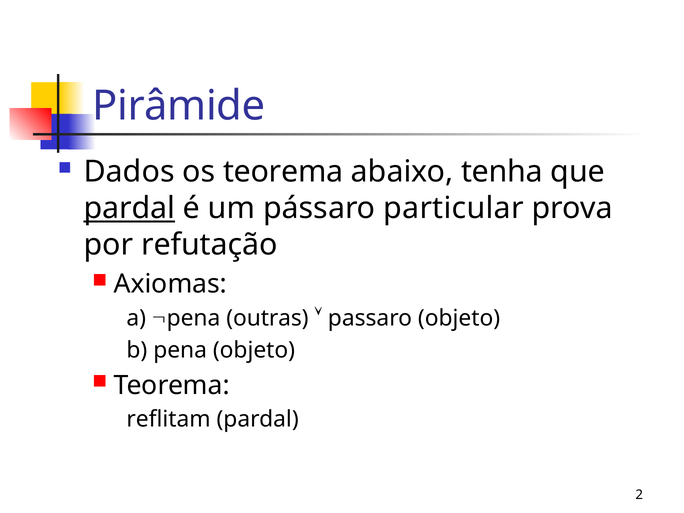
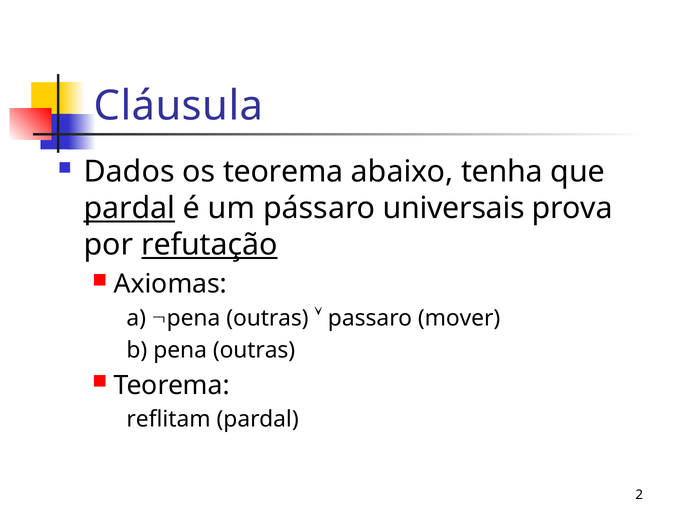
Pirâmide: Pirâmide -> Cláusula (178, 106)
particular: particular -> universais (454, 208)
refutação underline: none -> present (210, 245)
passaro objeto: objeto -> mover (459, 318)
pena objeto: objeto -> outras (254, 350)
